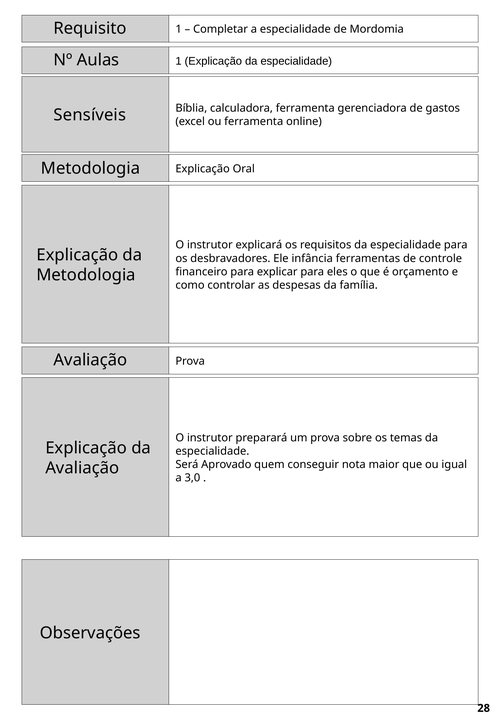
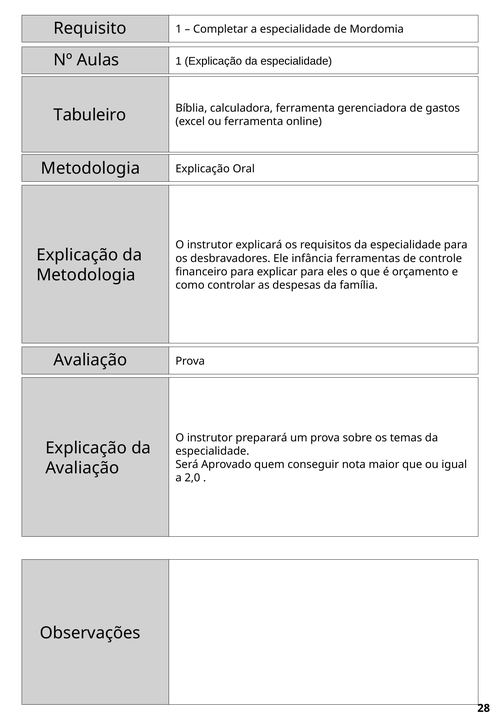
Sensíveis: Sensíveis -> Tabuleiro (90, 115)
3,0: 3,0 -> 2,0 (192, 477)
